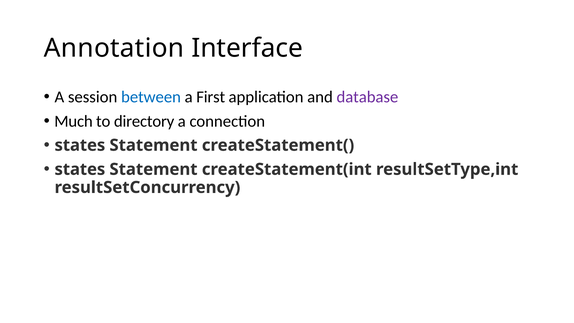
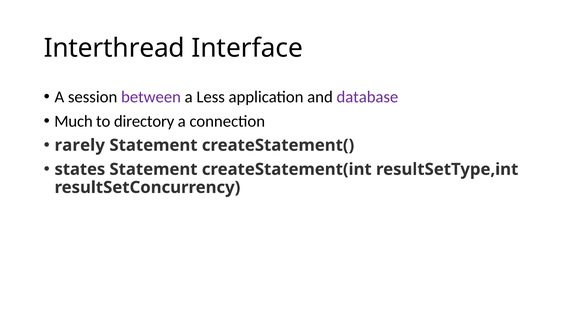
Annotation: Annotation -> Interthread (114, 48)
between colour: blue -> purple (151, 97)
First: First -> Less (211, 97)
states: states -> rarely (80, 145)
